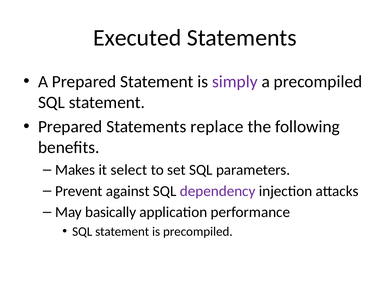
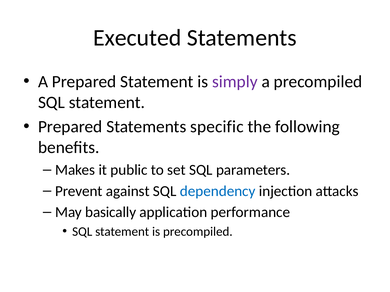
replace: replace -> specific (217, 127)
select: select -> public (129, 170)
dependency colour: purple -> blue (218, 191)
